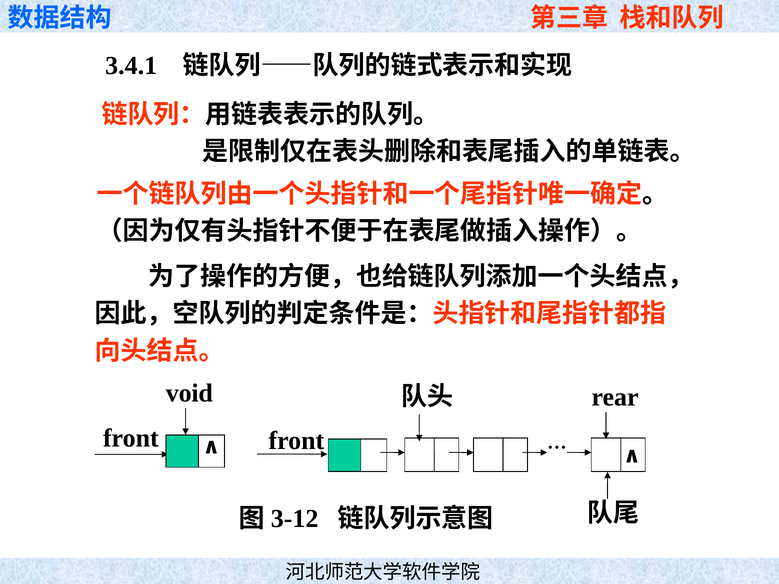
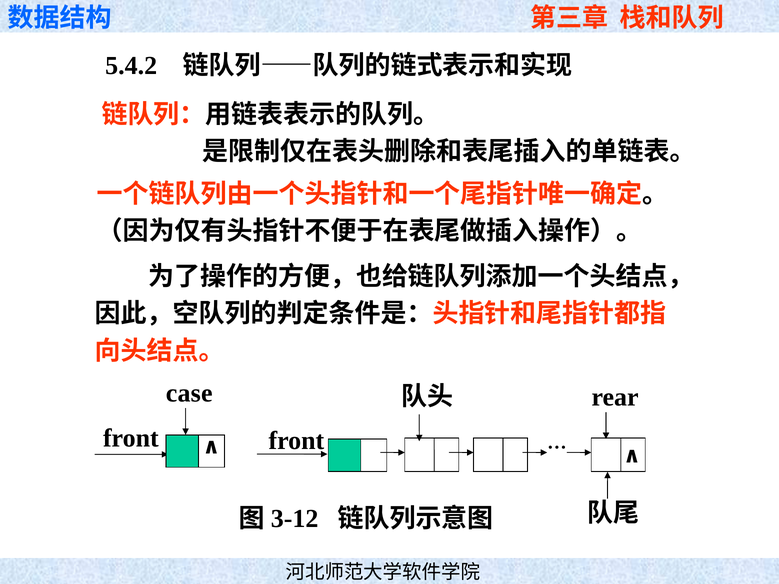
3.4.1: 3.4.1 -> 5.4.2 (131, 66)
void: void -> case (189, 393)
